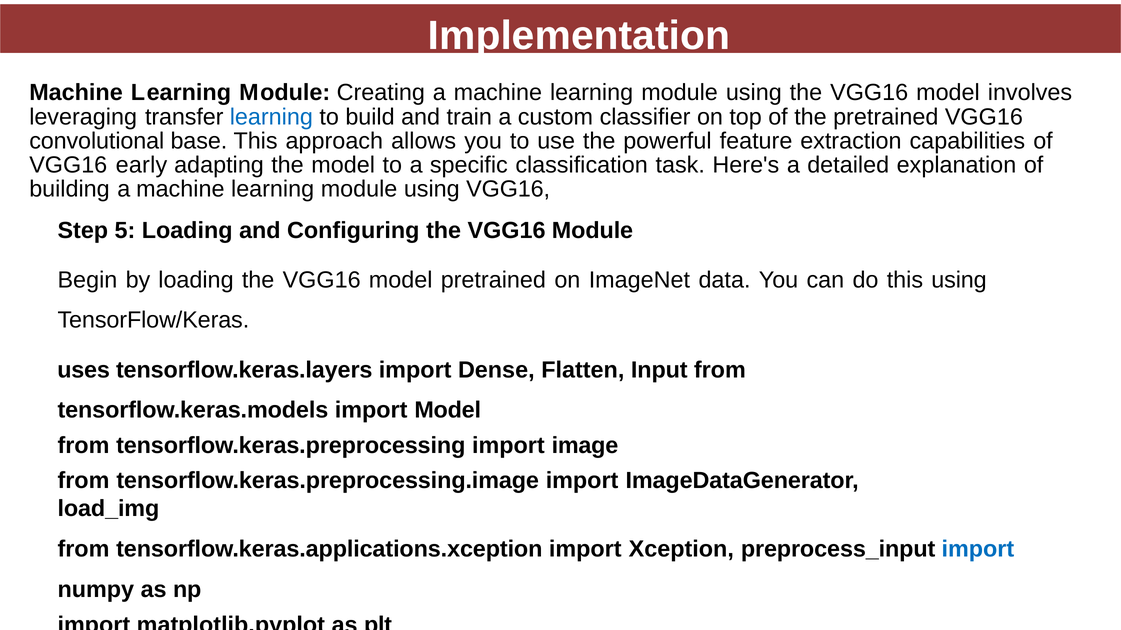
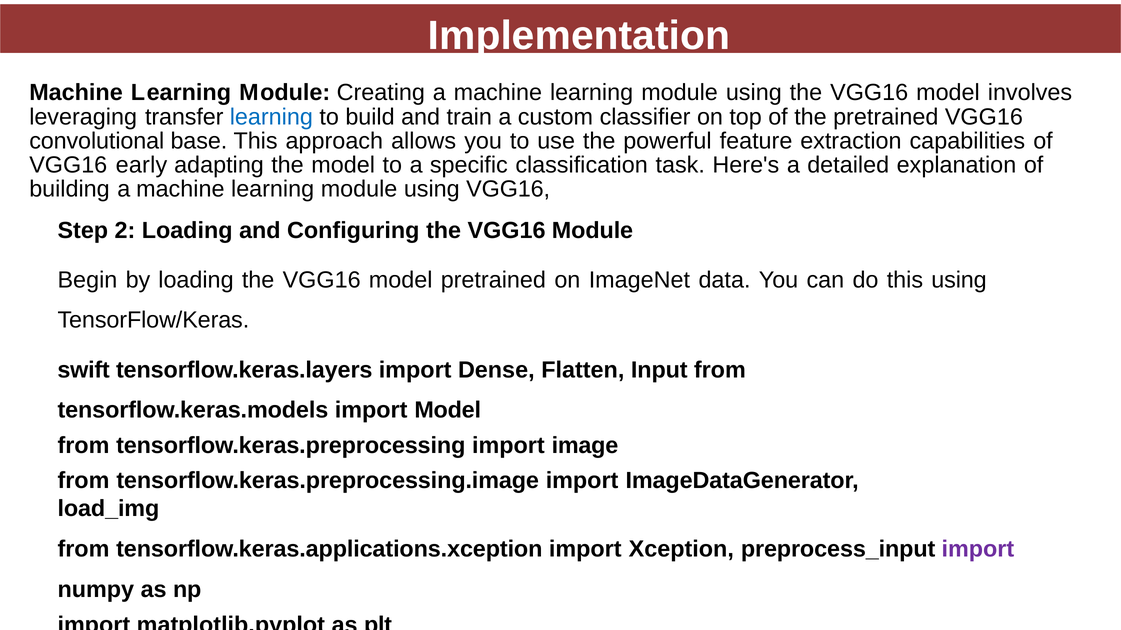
5: 5 -> 2 (125, 231)
uses: uses -> swift (84, 370)
import colour: blue -> purple (978, 550)
